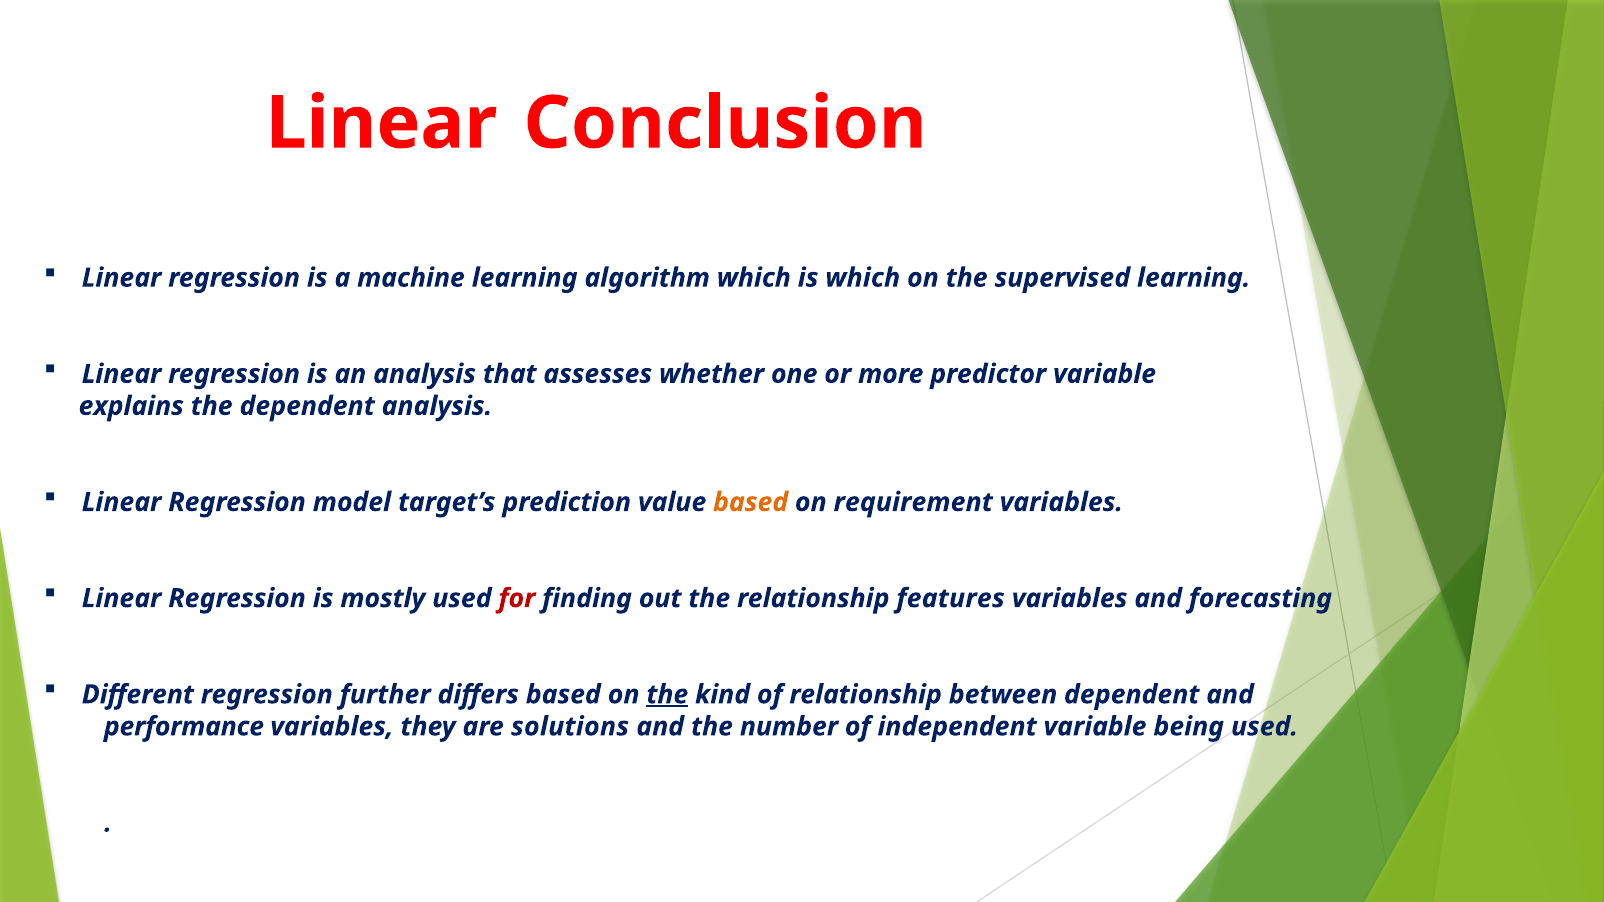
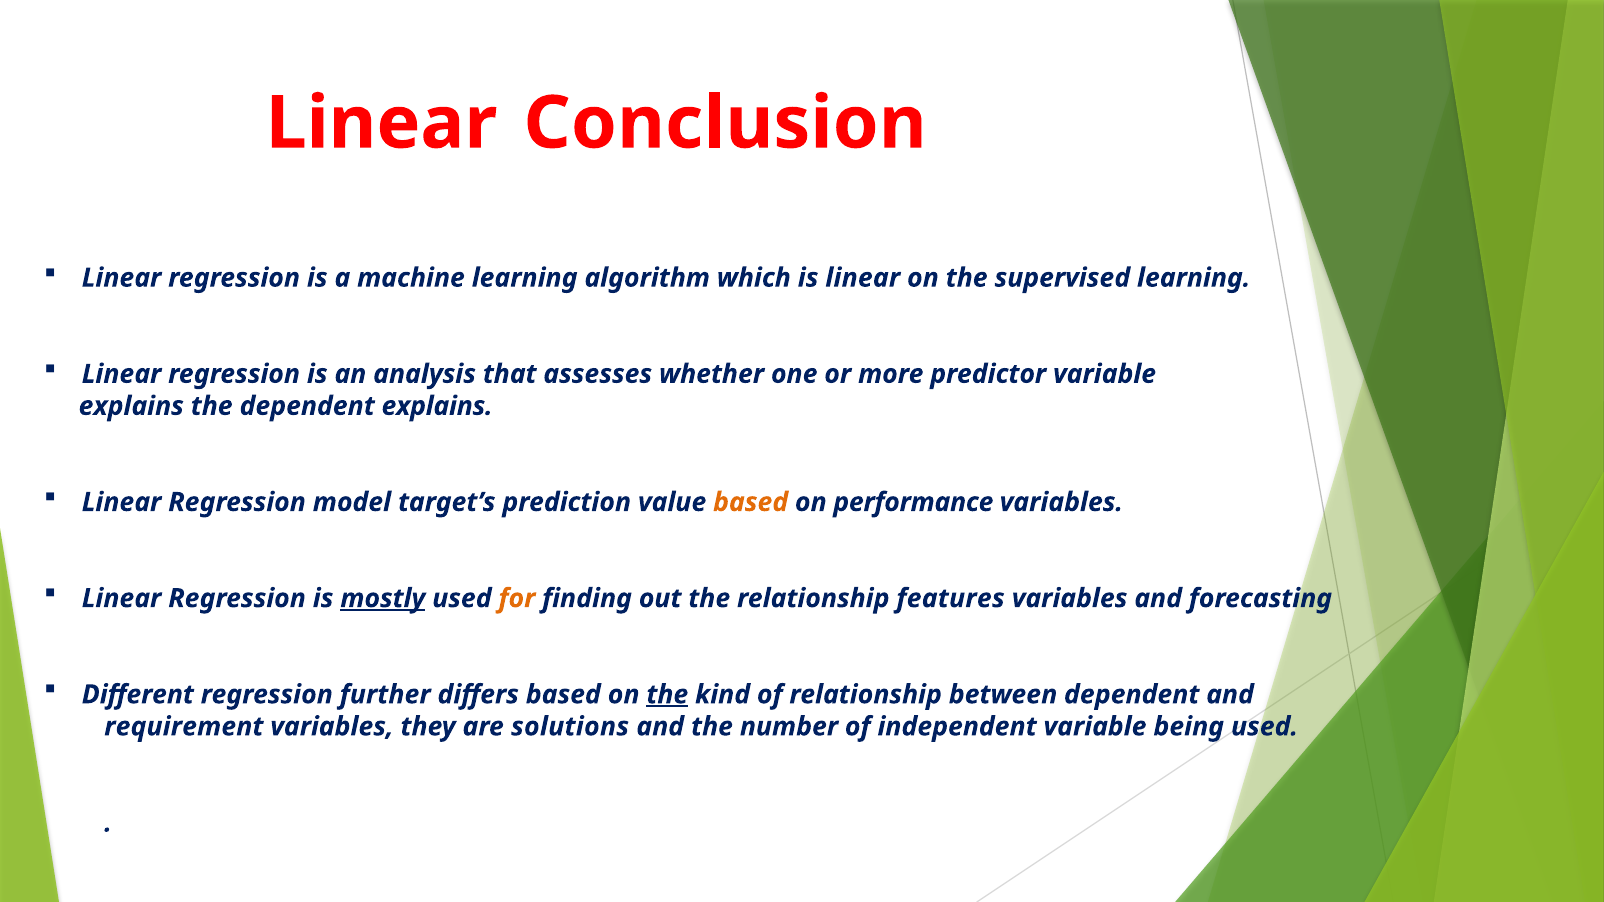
is which: which -> linear (863, 278)
dependent analysis: analysis -> explains (437, 406)
requirement: requirement -> performance (913, 502)
mostly underline: none -> present (383, 599)
for colour: red -> orange (517, 599)
performance: performance -> requirement (184, 727)
